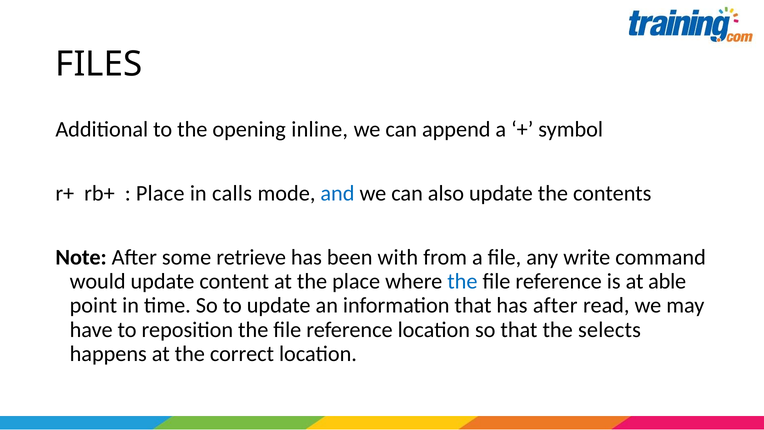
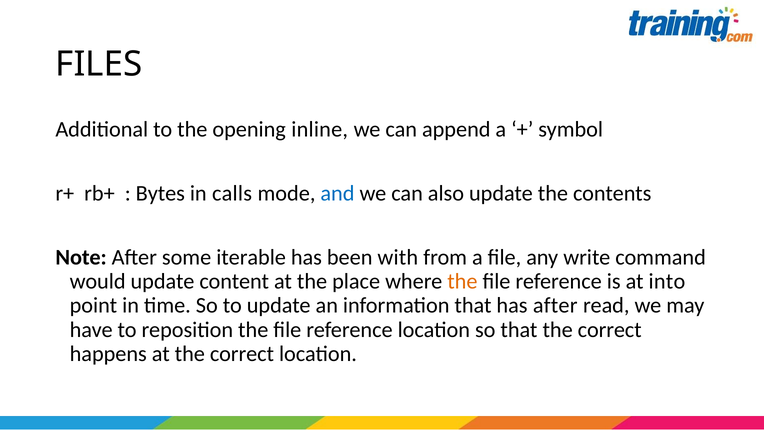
Place: Place -> Bytes (160, 193)
retrieve: retrieve -> iterable (251, 257)
the colour: blue -> orange (462, 281)
able: able -> into (667, 281)
that the selects: selects -> correct (610, 329)
